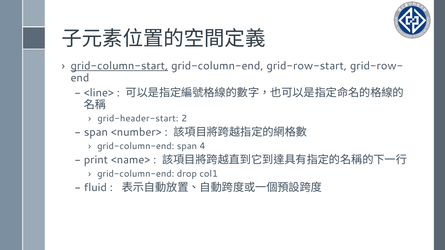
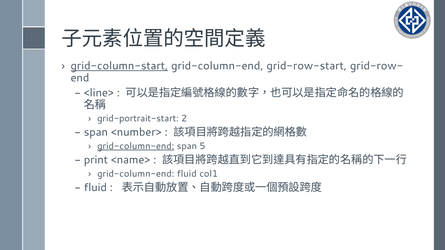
grid-header-start: grid-header-start -> grid-portrait-start (138, 119)
grid-column-end underline: none -> present (136, 146)
4: 4 -> 5 (202, 146)
grid-column-end drop: drop -> fluid (187, 174)
